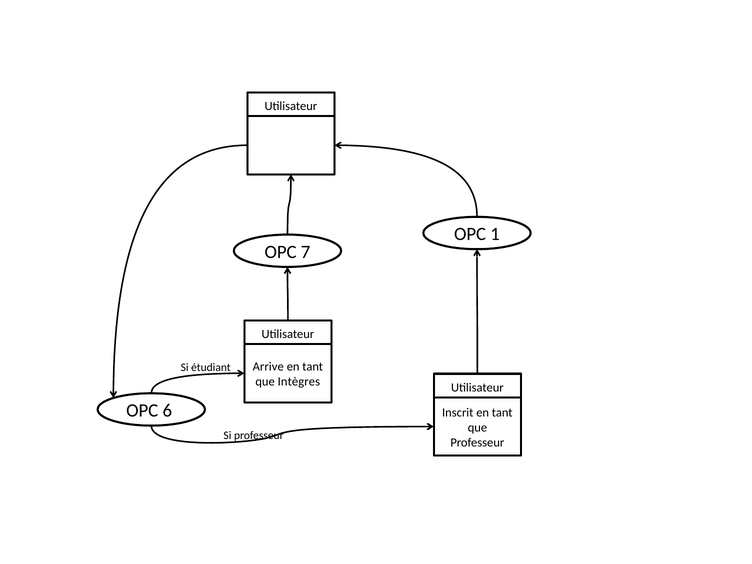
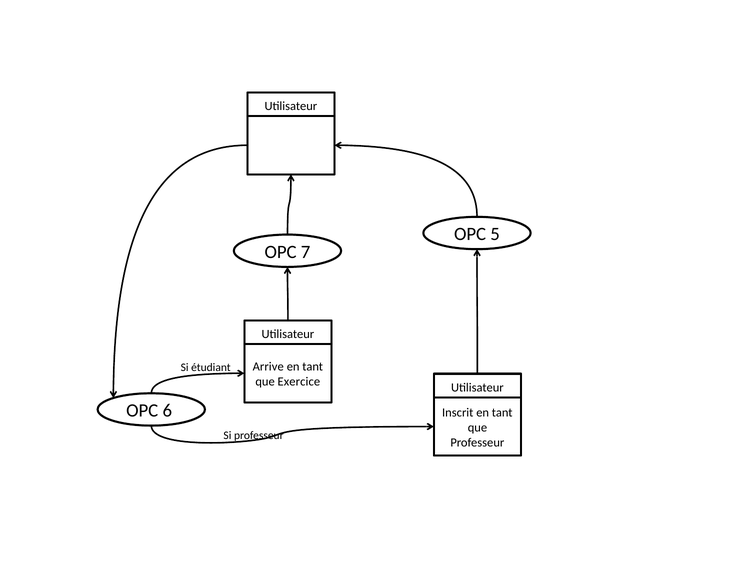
1: 1 -> 5 (495, 234)
Intègres: Intègres -> Exercice (299, 382)
